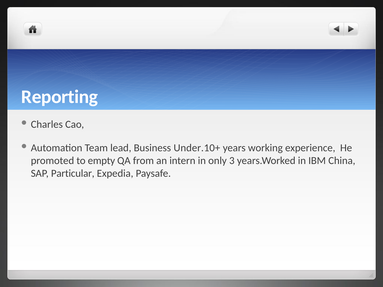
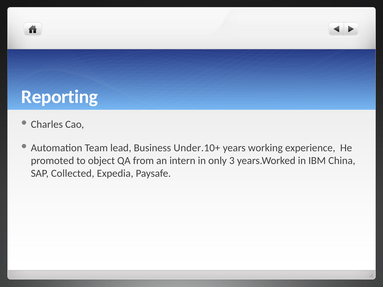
empty: empty -> object (101, 161)
Particular: Particular -> Collected (73, 173)
